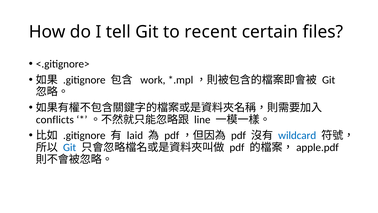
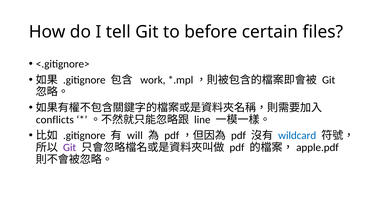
recent: recent -> before (211, 32)
laid: laid -> will (135, 135)
Git colour: blue -> purple (70, 147)
